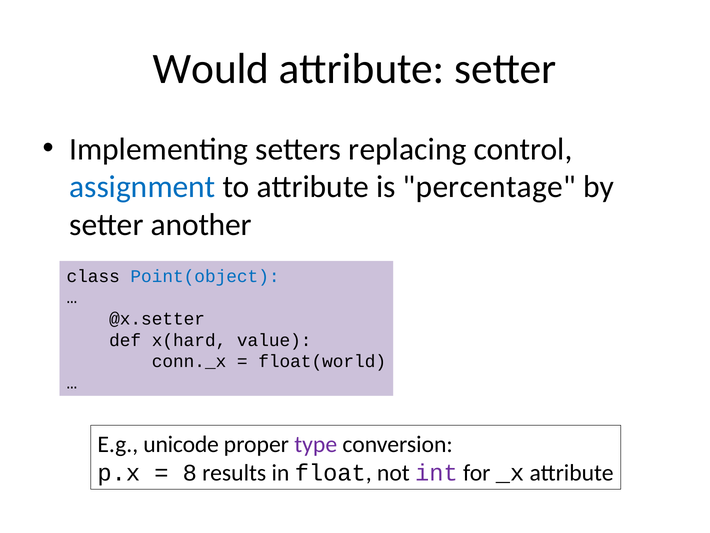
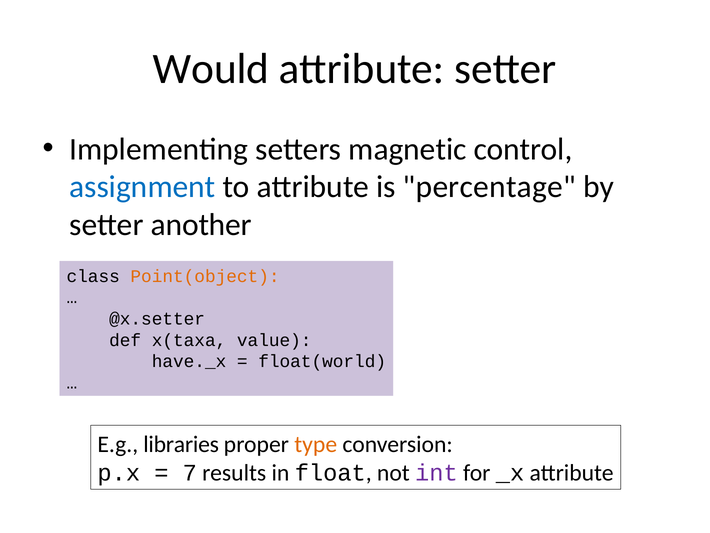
replacing: replacing -> magnetic (408, 149)
Point(object colour: blue -> orange (205, 276)
x(hard: x(hard -> x(taxa (189, 340)
conn._x: conn._x -> have._x (189, 361)
unicode: unicode -> libraries (181, 444)
type colour: purple -> orange (316, 444)
8: 8 -> 7 (190, 473)
